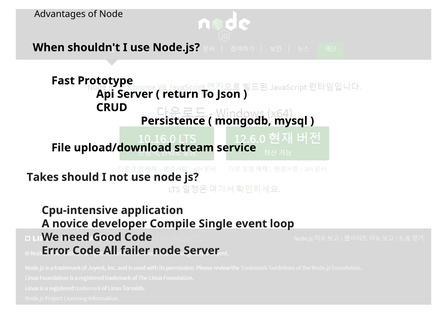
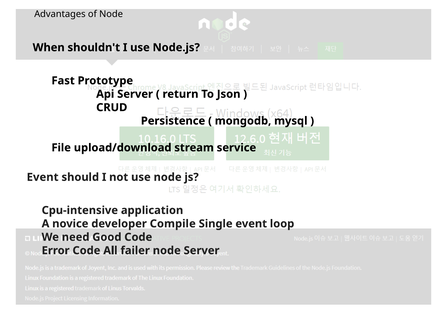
Takes: Takes -> Event (43, 177)
